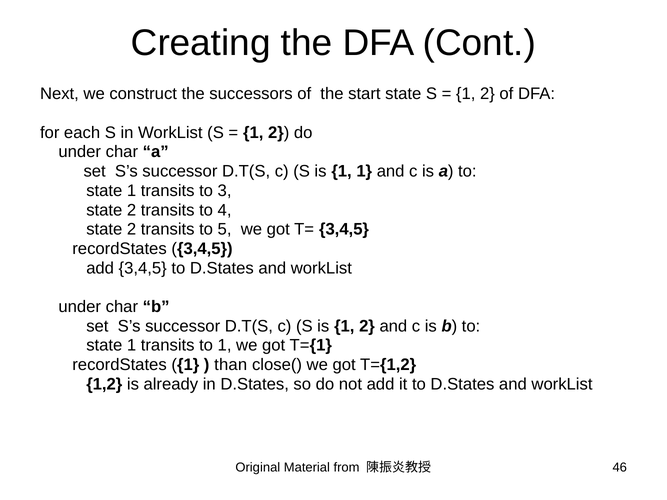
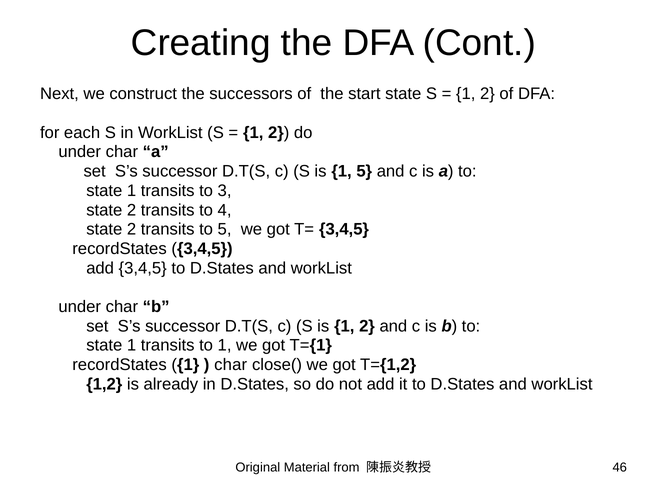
1 1: 1 -> 5 (364, 171)
than: than -> char (231, 365)
